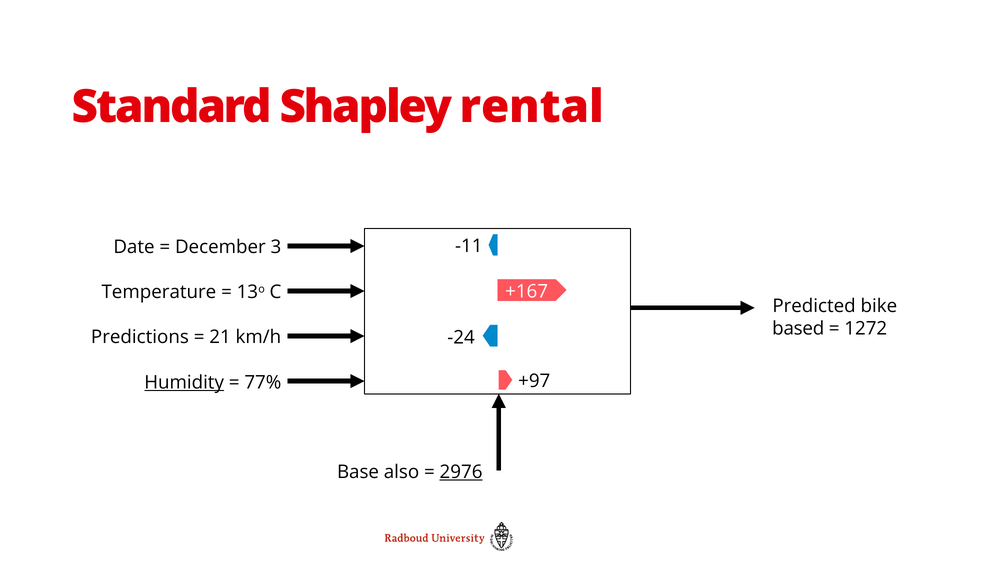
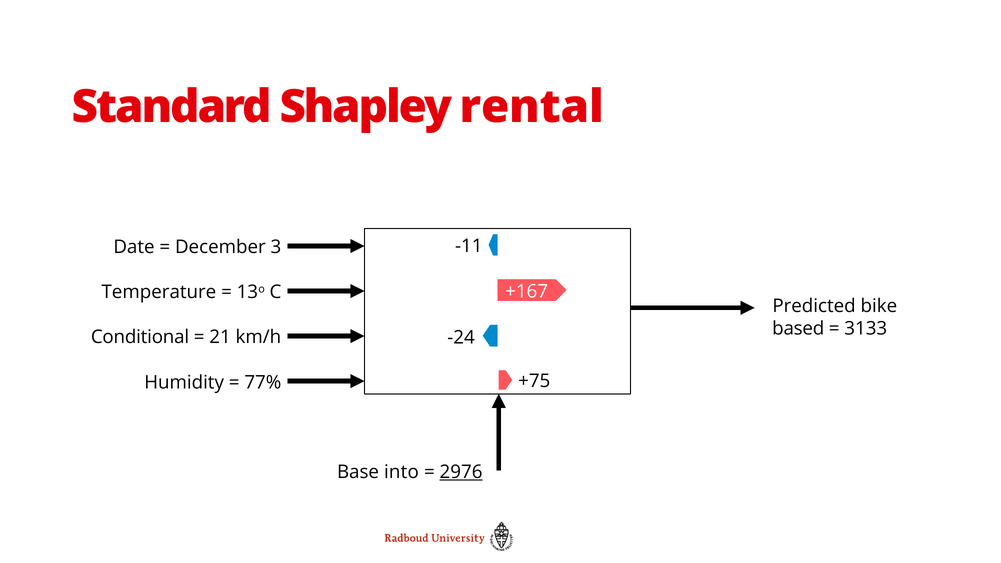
1272: 1272 -> 3133 (866, 329)
Predictions: Predictions -> Conditional (140, 337)
+97: +97 -> +75 (534, 381)
Humidity underline: present -> none (184, 382)
also: also -> into (401, 472)
